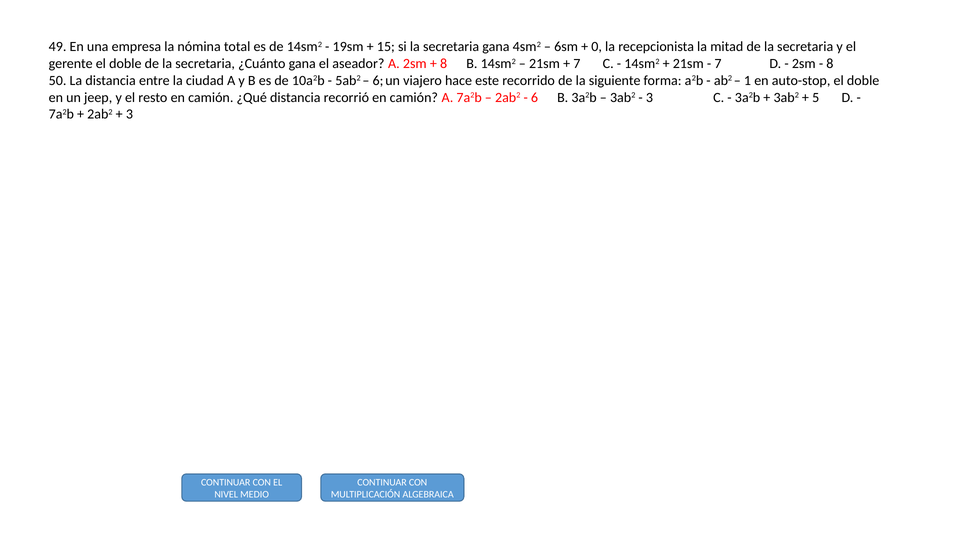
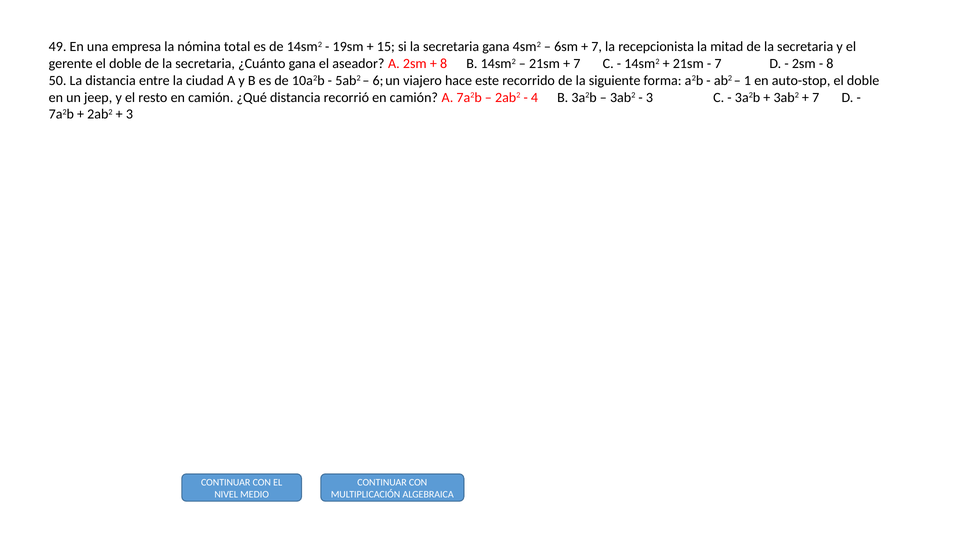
0: 0 -> 7 (597, 47)
6: 6 -> 4 (535, 97)
5: 5 -> 7 (816, 97)
